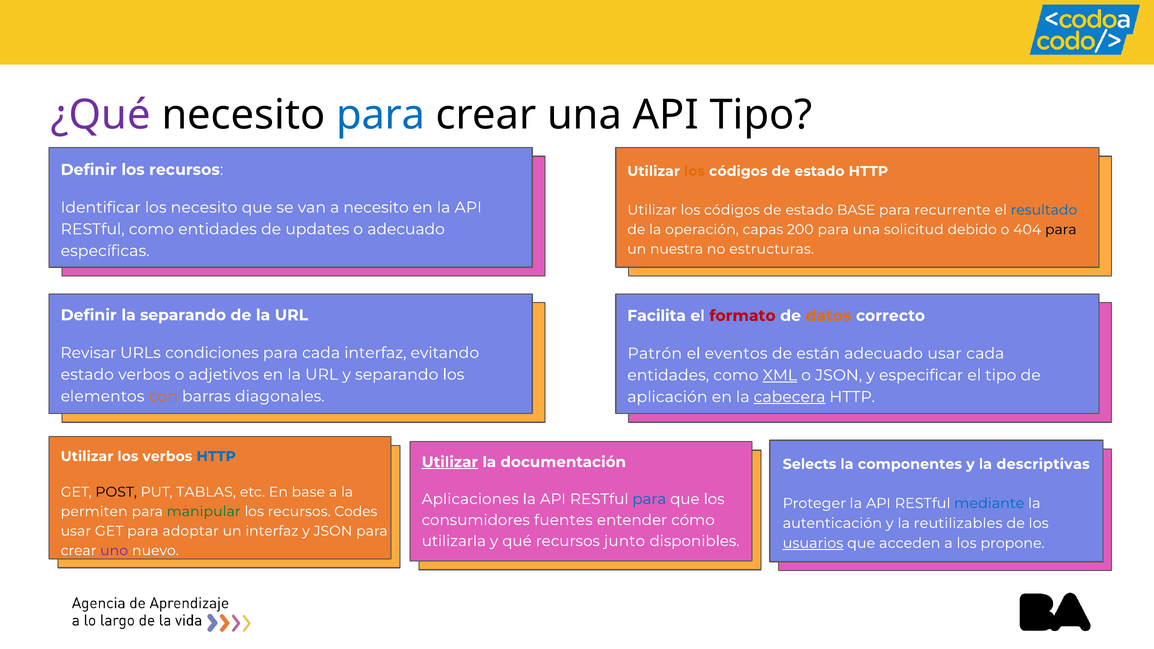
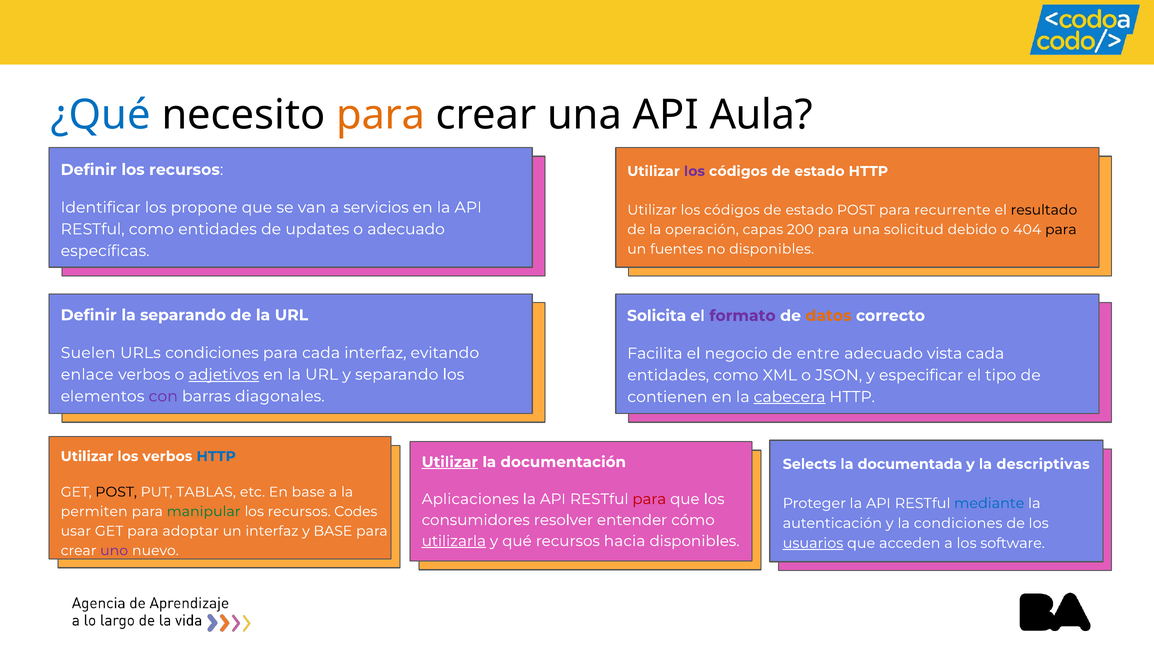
¿Qué colour: purple -> blue (101, 115)
para colour: blue -> orange (381, 115)
API Tipo: Tipo -> Aula (761, 115)
los colour: orange -> purple (694, 171)
los necesito: necesito -> propone (204, 207)
a necesito: necesito -> servicios (376, 207)
estado BASE: BASE -> POST (856, 210)
resultado colour: blue -> black (1044, 210)
nuestra: nuestra -> fuentes (677, 249)
no estructuras: estructuras -> disponibles (772, 249)
Facilita: Facilita -> Solicita (657, 316)
formato colour: red -> purple (743, 316)
Revisar: Revisar -> Suelen (88, 353)
Patrón: Patrón -> Facilita (655, 354)
eventos: eventos -> negocio (736, 354)
están: están -> entre (818, 354)
adecuado usar: usar -> vista (945, 354)
estado: estado -> enlace (87, 375)
adjetivos underline: none -> present (224, 375)
XML underline: present -> none (780, 375)
con colour: orange -> purple (163, 396)
aplicación: aplicación -> contienen (667, 397)
componentes: componentes -> documentada (910, 464)
para colour: blue -> red (649, 499)
fuentes: fuentes -> resolver (563, 520)
la reutilizables: reutilizables -> condiciones (958, 523)
y JSON: JSON -> BASE (333, 531)
utilizarla underline: none -> present (454, 541)
junto: junto -> hacia (625, 541)
propone: propone -> software (1013, 543)
